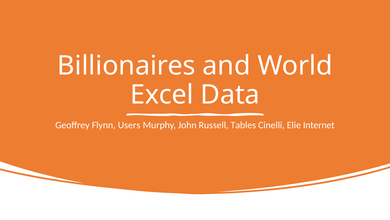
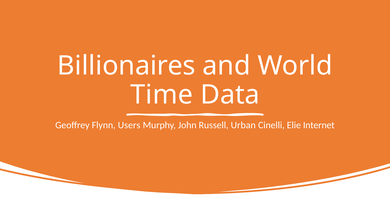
Excel: Excel -> Time (162, 94)
Tables: Tables -> Urban (243, 125)
